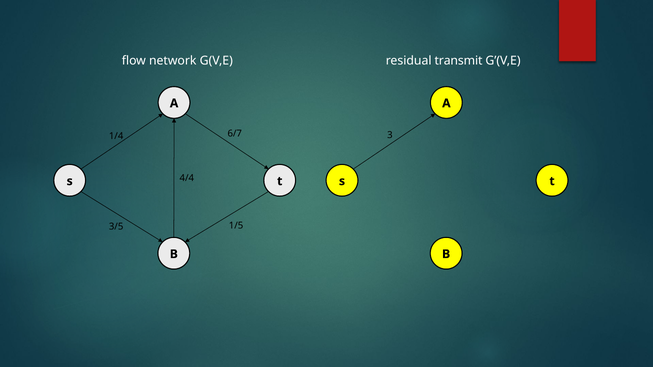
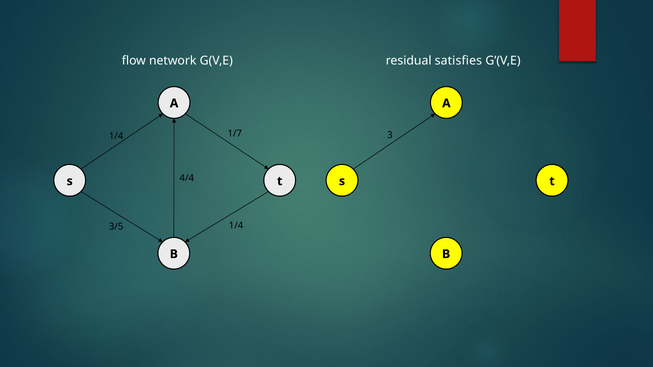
transmit: transmit -> satisfies (458, 61)
6/7: 6/7 -> 1/7 (235, 134)
1/5: 1/5 -> 1/4 (236, 226)
